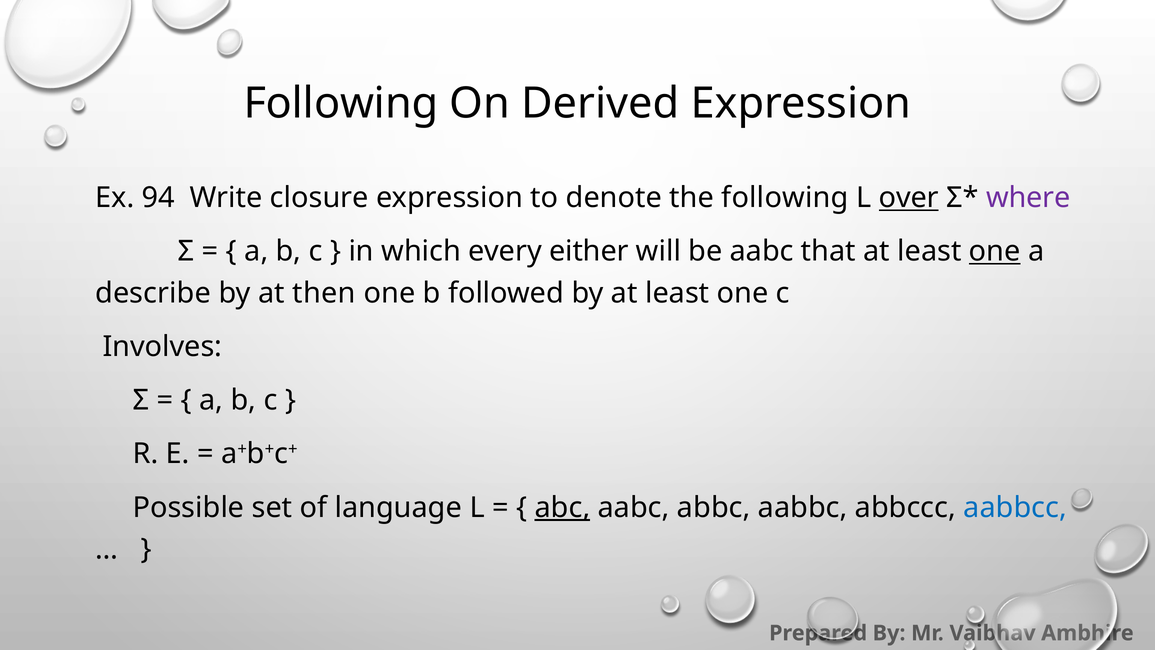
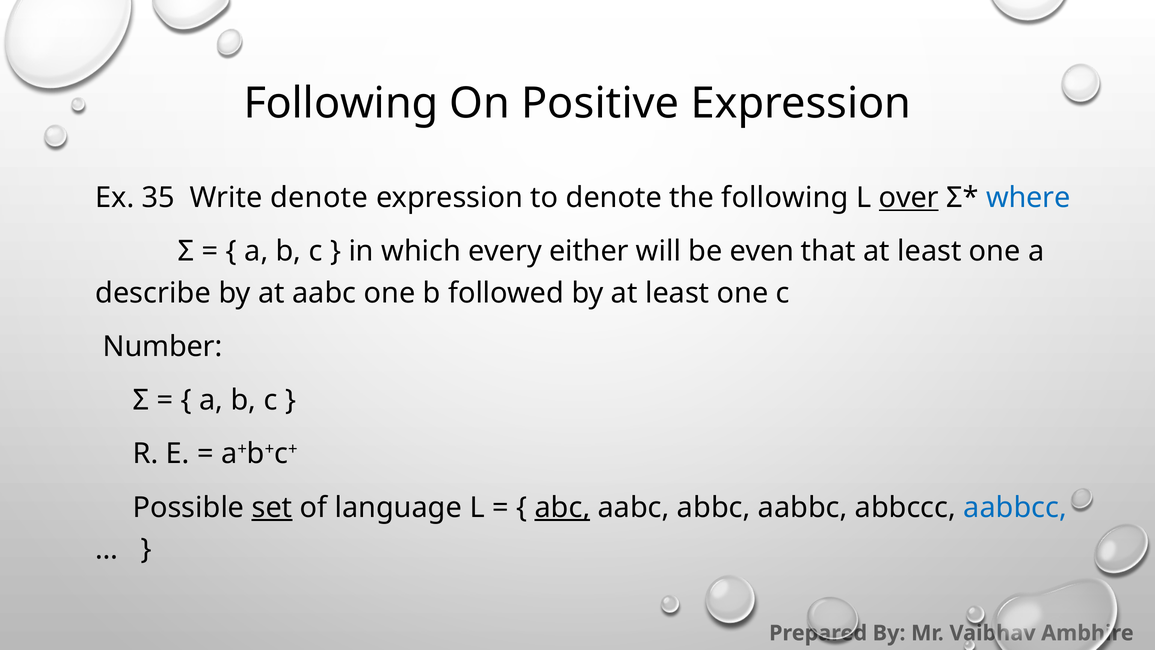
Derived: Derived -> Positive (600, 103)
94: 94 -> 35 (158, 198)
Write closure: closure -> denote (319, 198)
where colour: purple -> blue (1028, 198)
be aabc: aabc -> even (762, 251)
one underline: present -> none (995, 251)
at then: then -> aabc (324, 293)
Involves: Involves -> Number (162, 346)
set underline: none -> present (272, 507)
